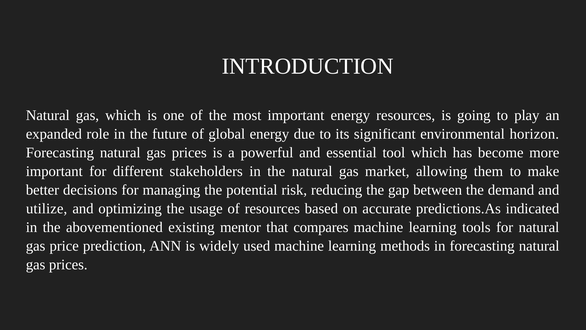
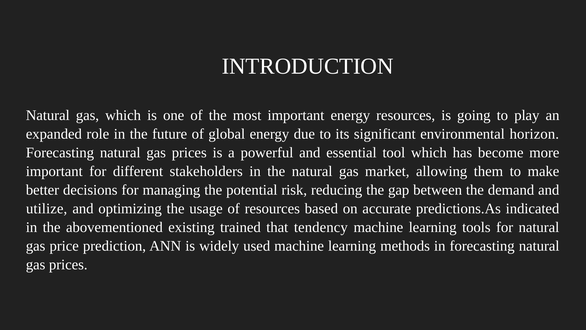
mentor: mentor -> trained (240, 227)
compares: compares -> tendency (321, 227)
